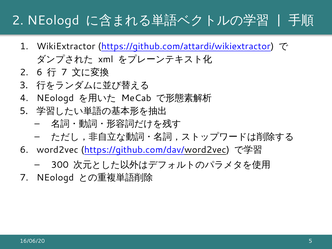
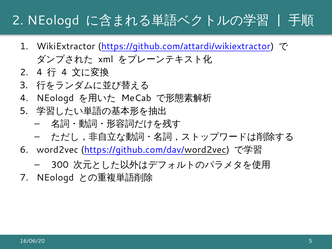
2 6: 6 -> 4 (39, 72)
7: 7 -> 4 (64, 72)
